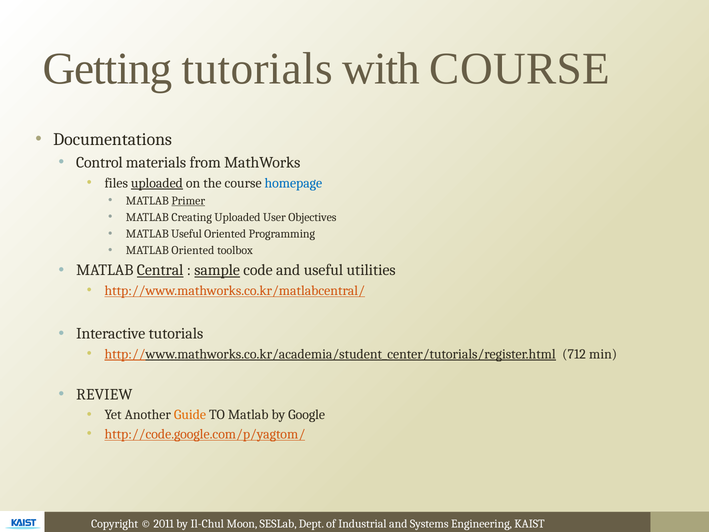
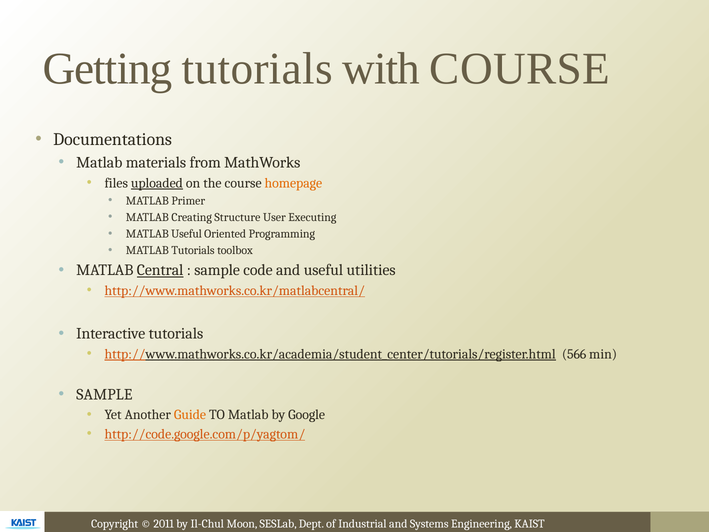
Control: Control -> Matlab (99, 163)
homepage colour: blue -> orange (293, 183)
Primer underline: present -> none (188, 201)
Creating Uploaded: Uploaded -> Structure (237, 217)
Objectives: Objectives -> Executing (312, 217)
MATLAB Oriented: Oriented -> Tutorials (193, 250)
sample underline: present -> none (217, 270)
712: 712 -> 566 (574, 354)
REVIEW: REVIEW -> SAMPLE (104, 394)
